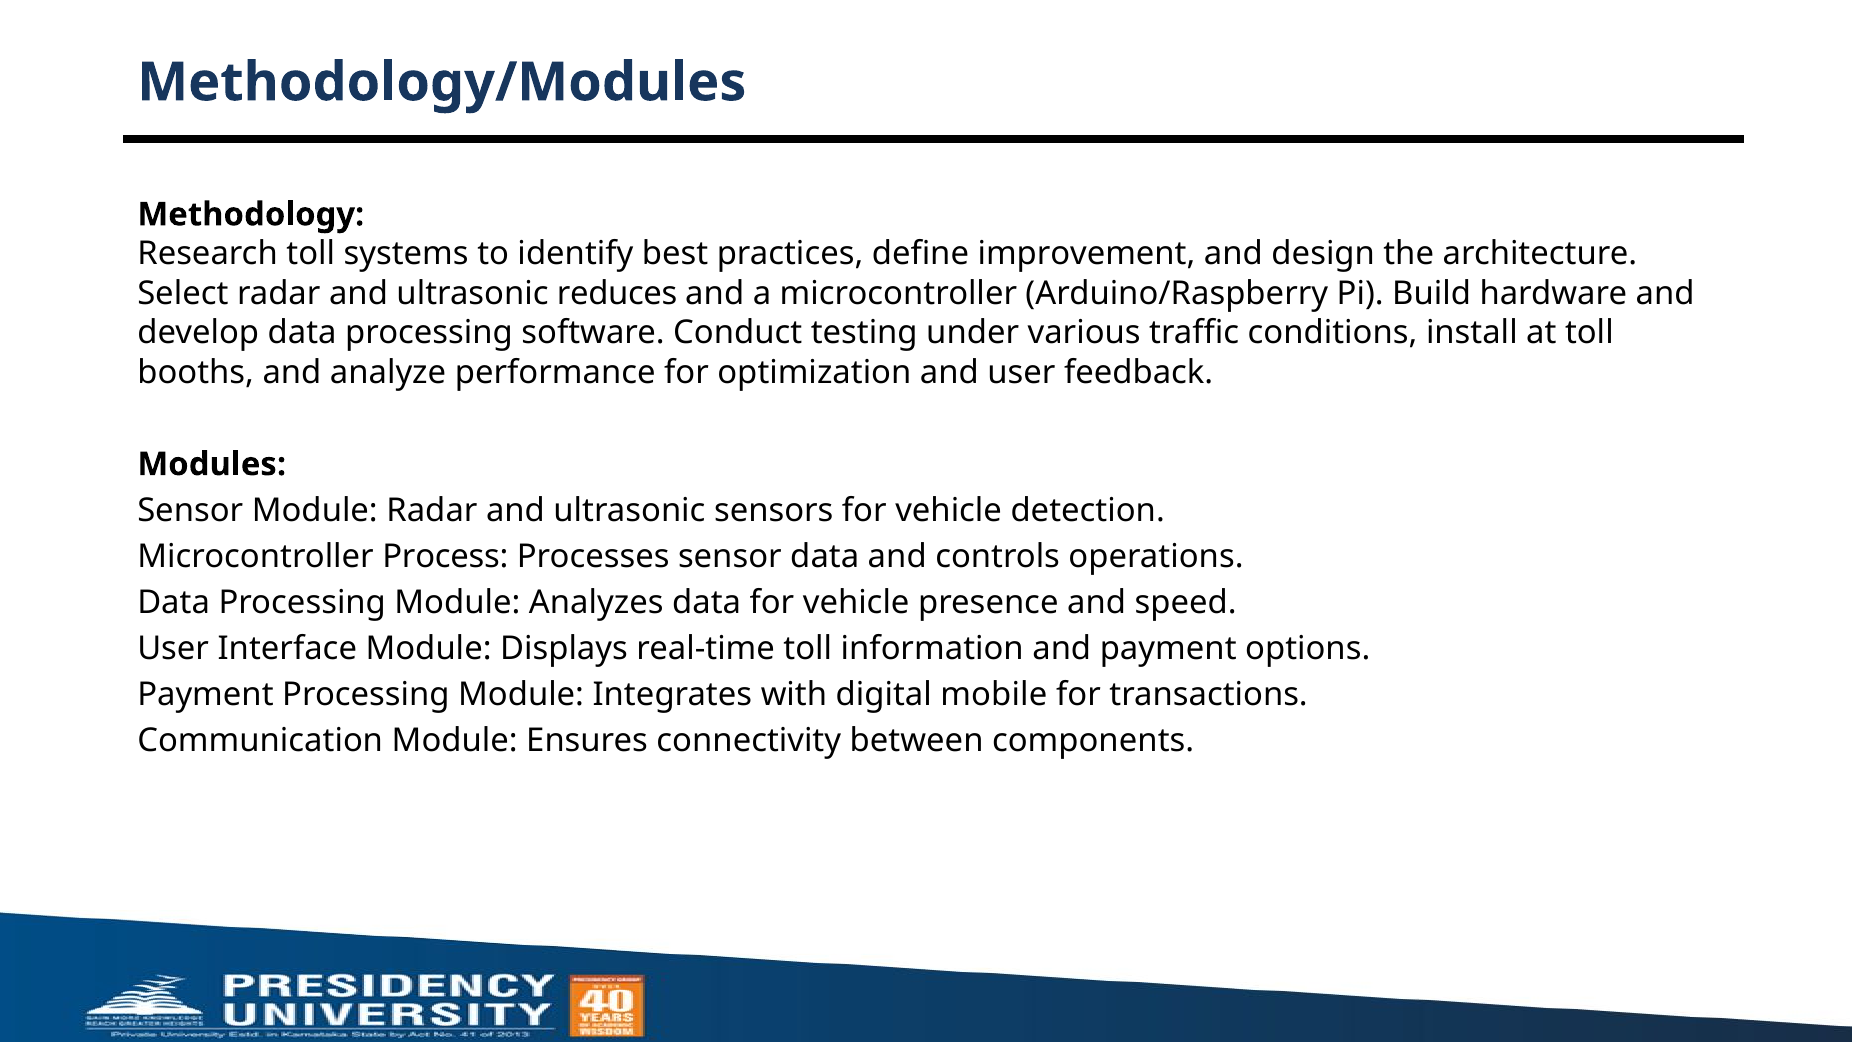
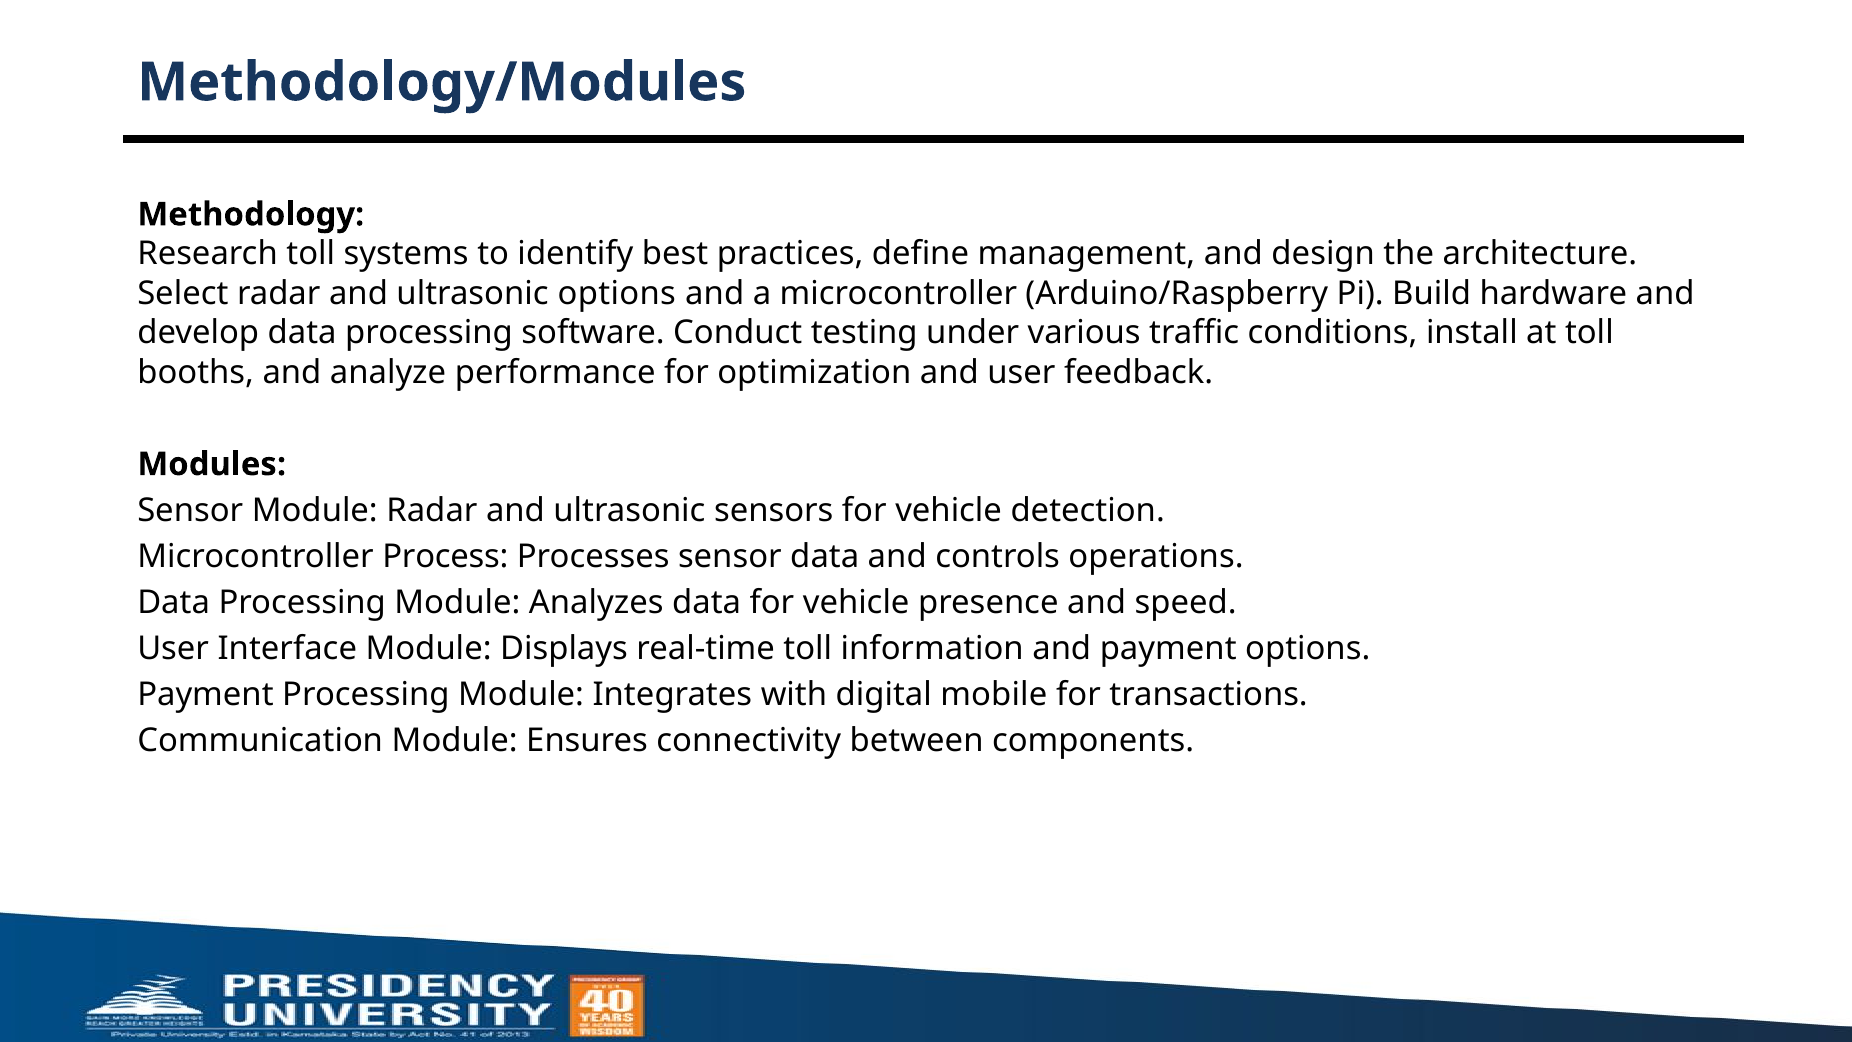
improvement: improvement -> management (1086, 254)
ultrasonic reduces: reduces -> options (617, 293)
